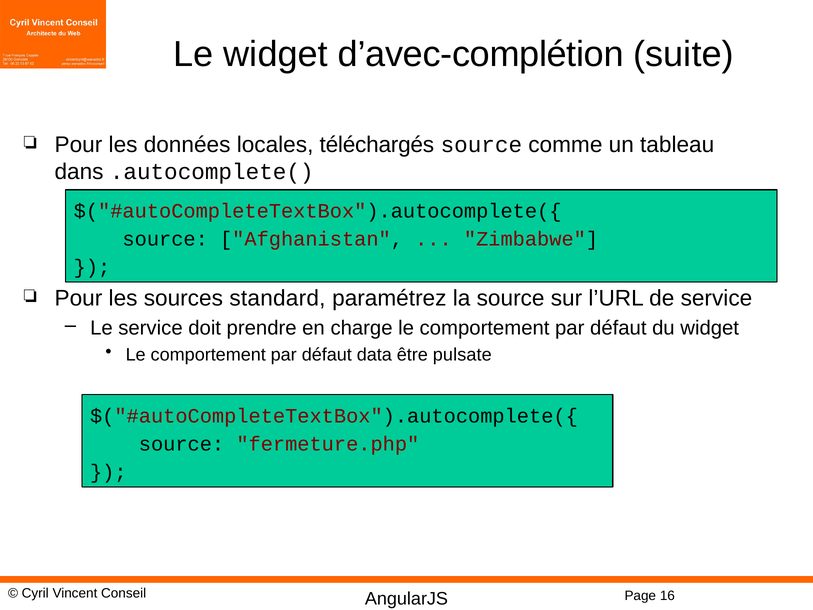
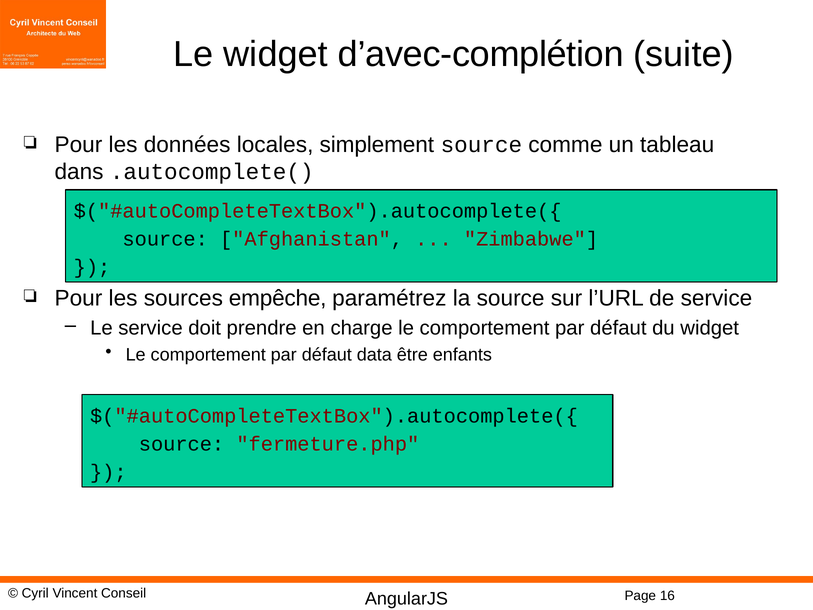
téléchargés: téléchargés -> simplement (377, 145)
standard: standard -> empêche (278, 298)
pulsate: pulsate -> enfants (462, 355)
